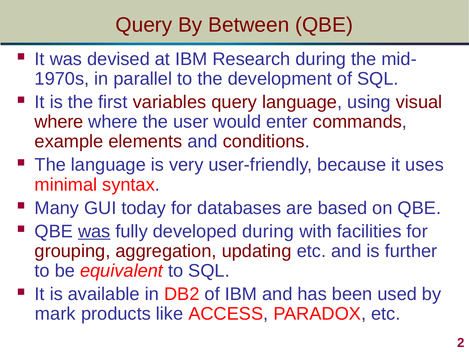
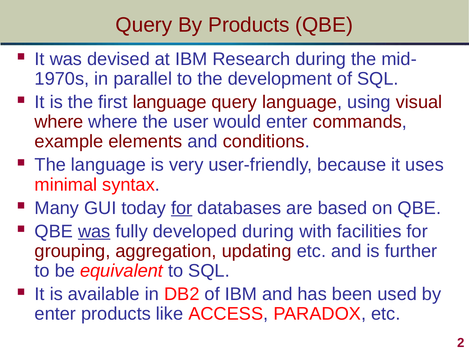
By Between: Between -> Products (249, 25)
first variables: variables -> language (170, 102)
for underline: none -> present (182, 208)
mark: mark -> enter (55, 314)
